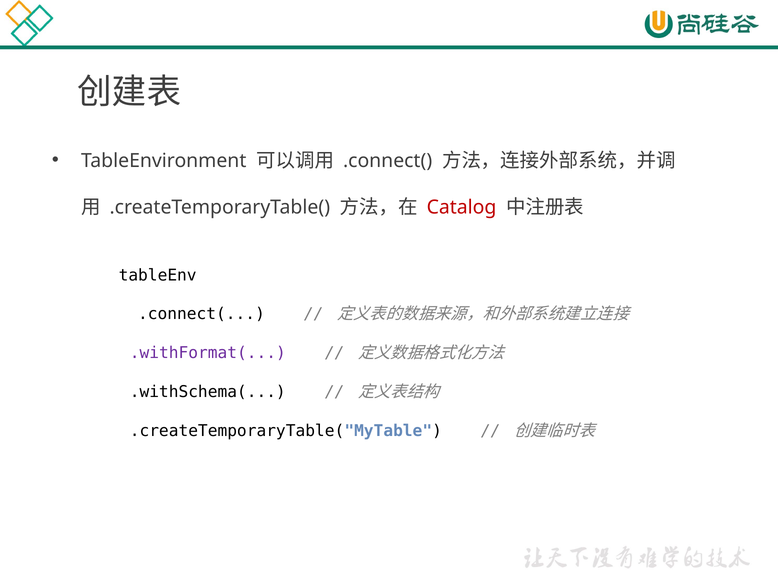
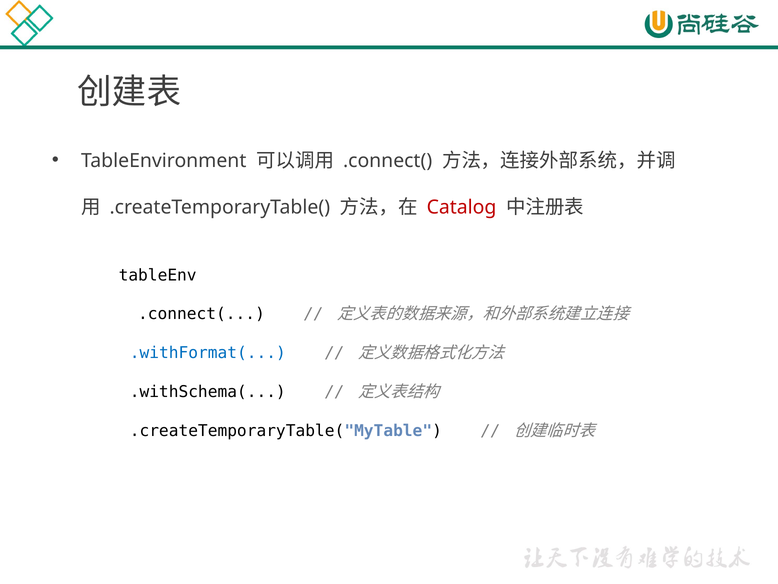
.withFormat( colour: purple -> blue (208, 353)
